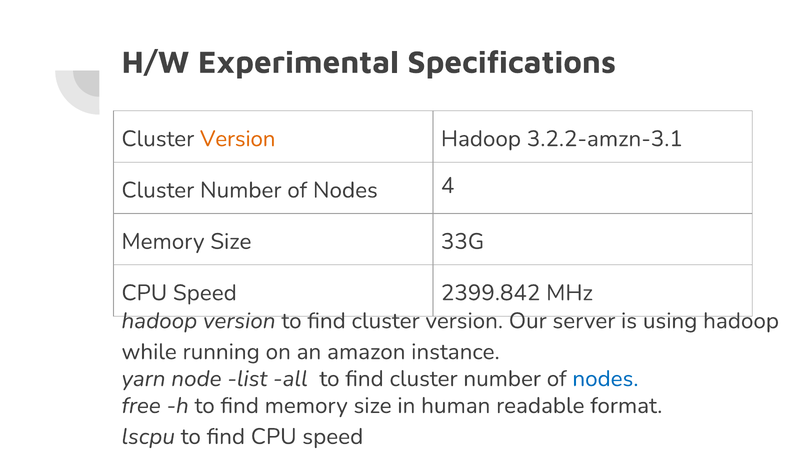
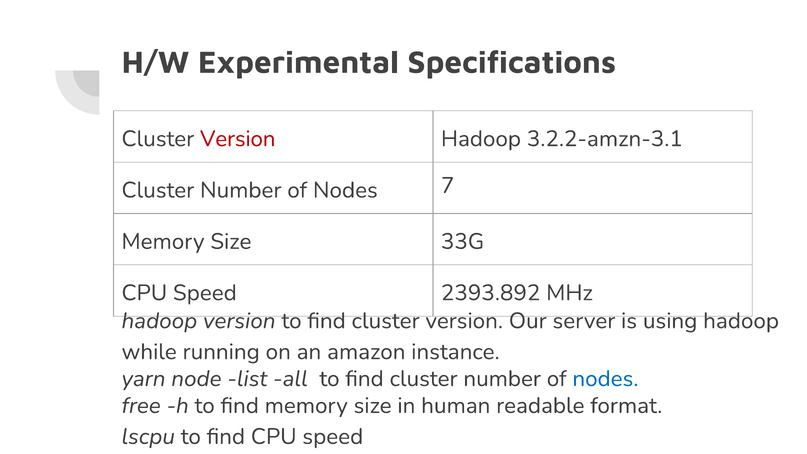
Version colour: orange -> red (238, 139)
4: 4 -> 7 (448, 186)
2399.842: 2399.842 -> 2393.892 (491, 293)
